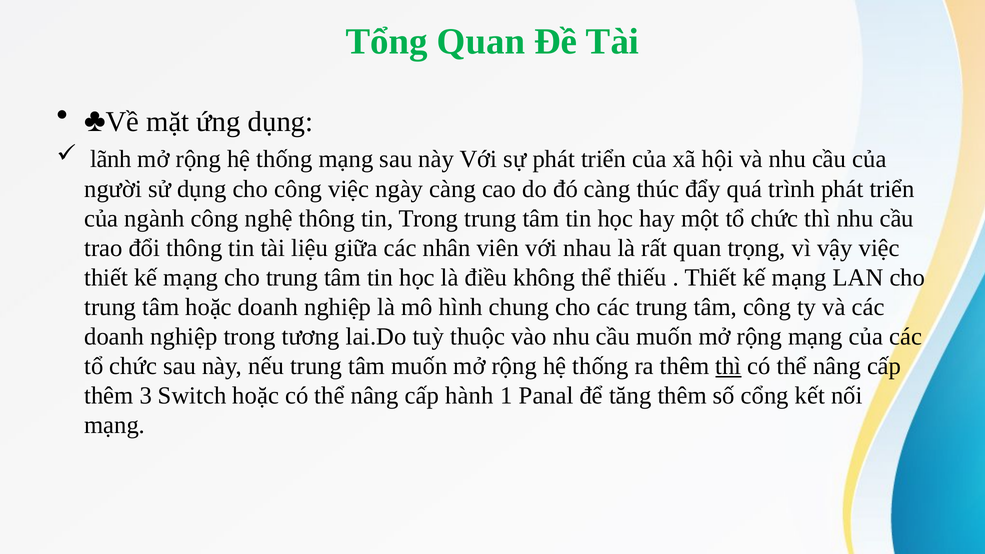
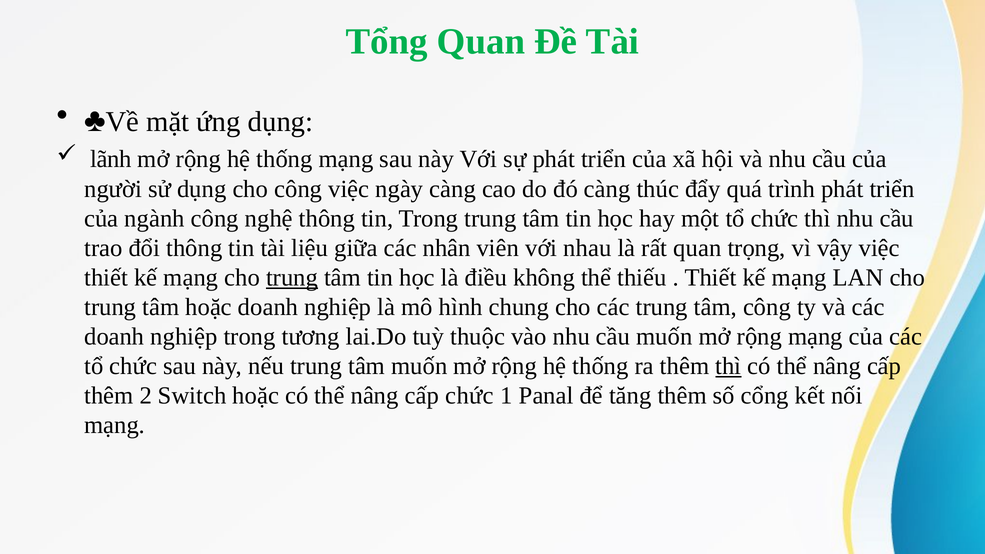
trung underline: none -> present (292, 278)
3: 3 -> 2 (146, 396)
cấp hành: hành -> chức (469, 396)
